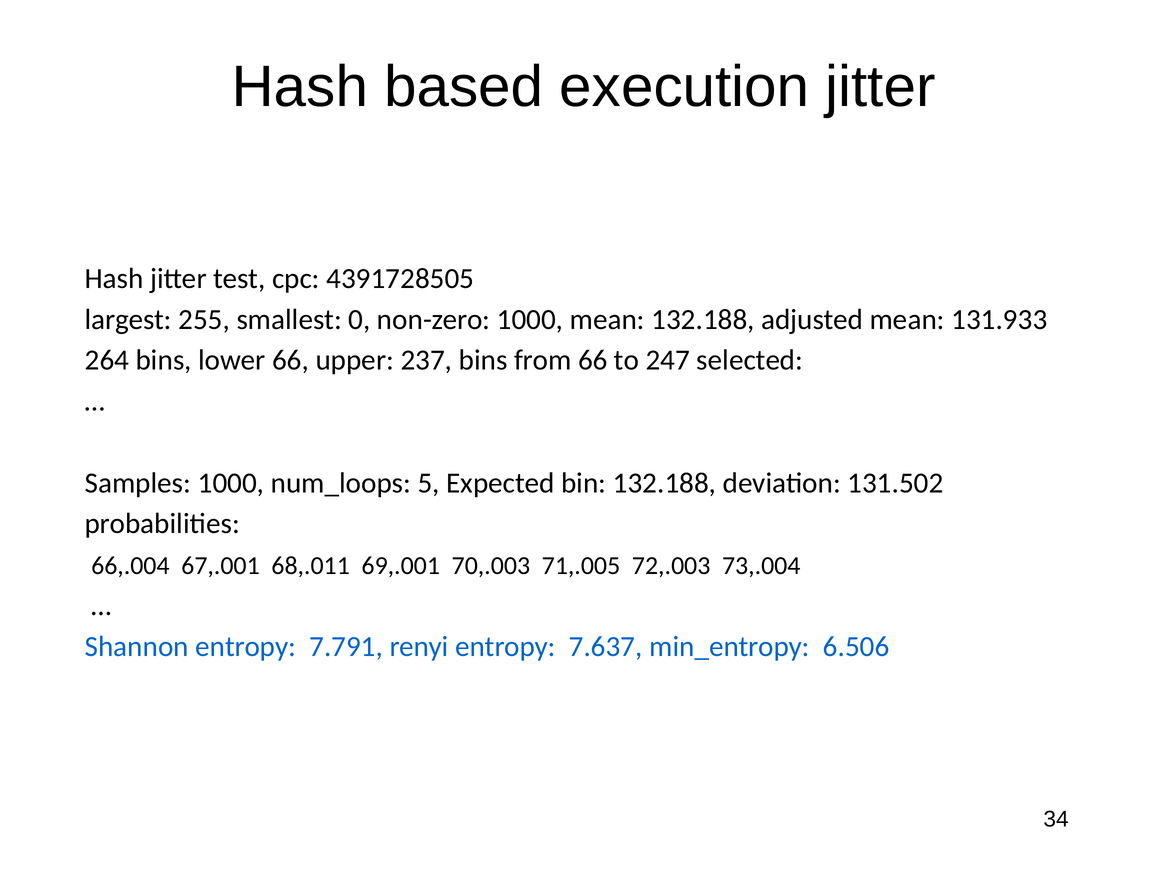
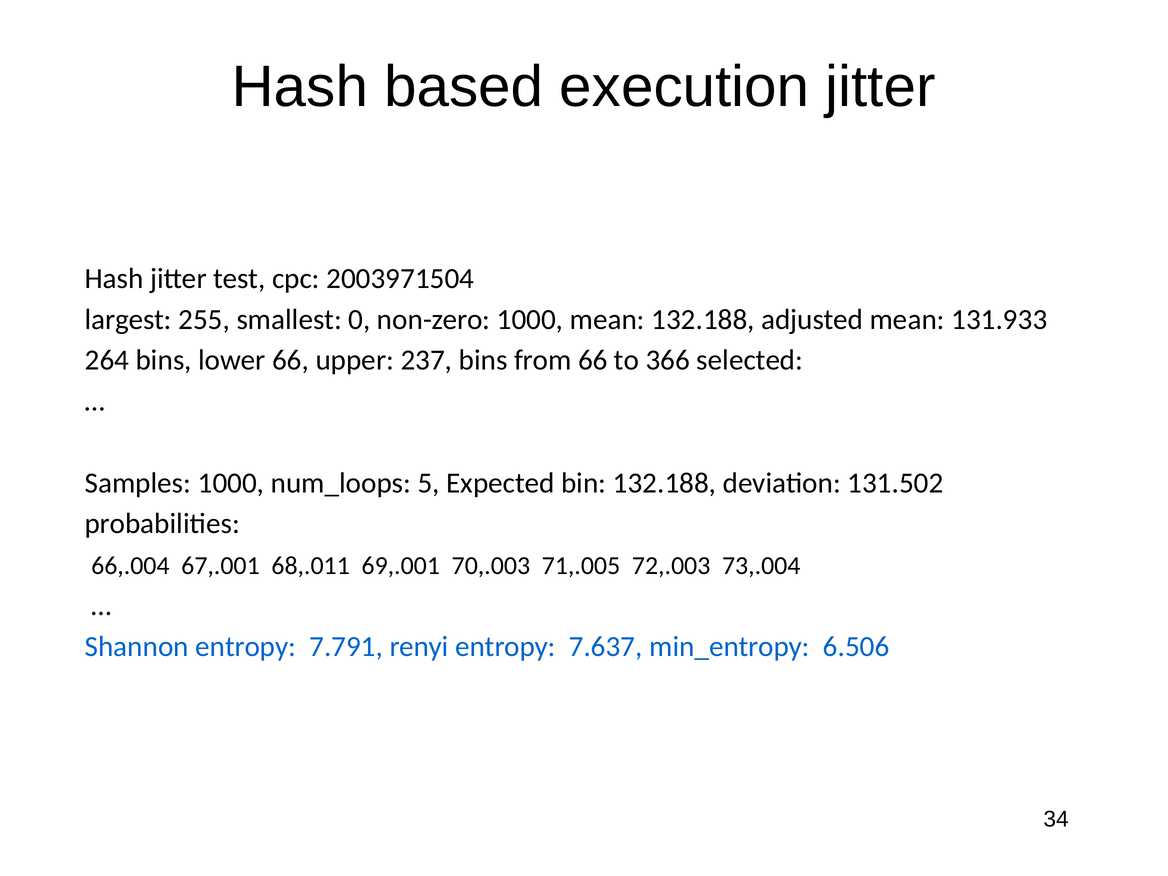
4391728505: 4391728505 -> 2003971504 (400, 279)
247: 247 -> 366 (668, 360)
